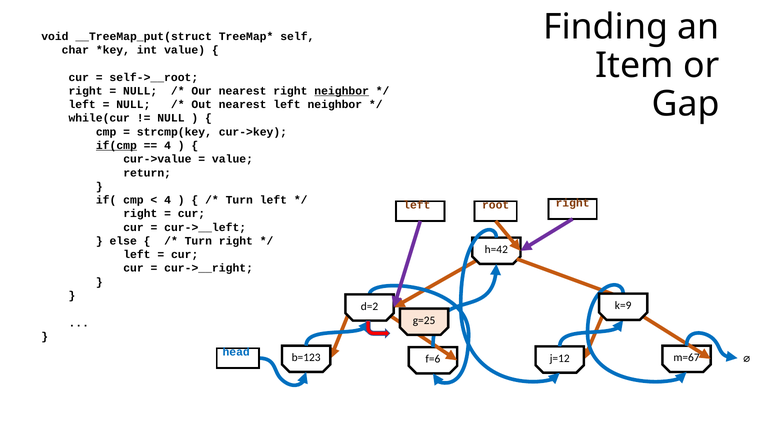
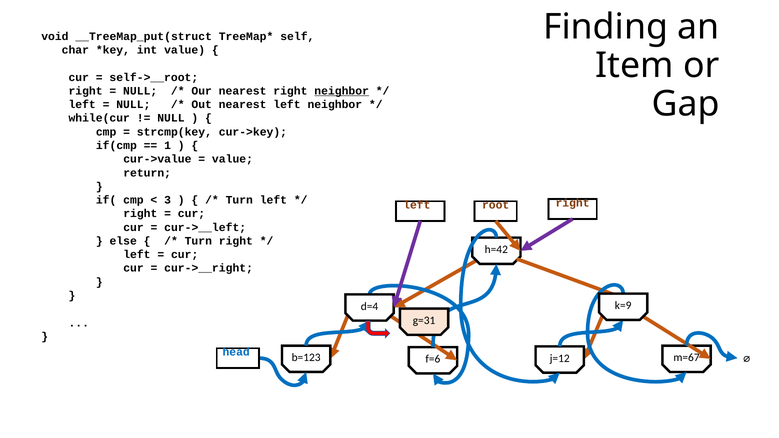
if(cmp underline: present -> none (116, 146)
4: 4 -> 1 (168, 146)
4: 4 -> 3 (168, 200)
d=2: d=2 -> d=4 (369, 307)
g=25: g=25 -> g=31 (424, 321)
